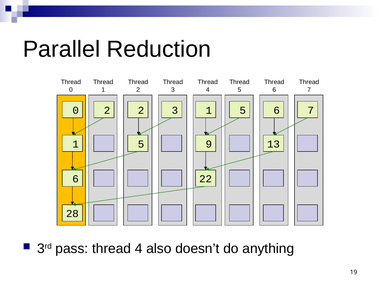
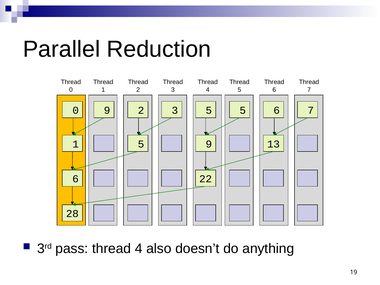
0 2: 2 -> 9 (107, 110)
3 1: 1 -> 5 (209, 110)
